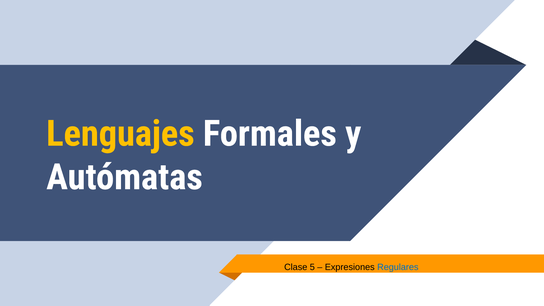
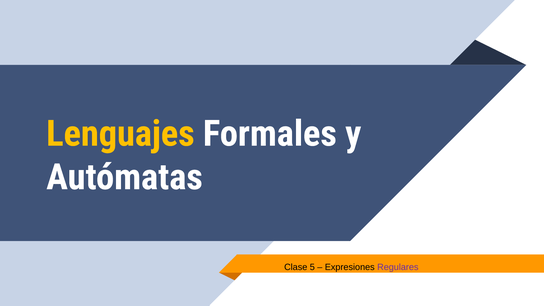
Regulares colour: blue -> purple (398, 267)
